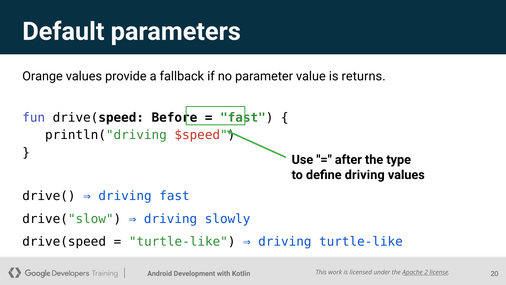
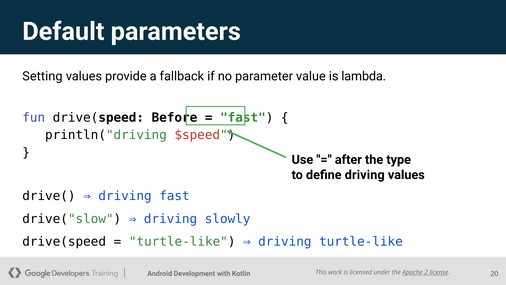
Orange: Orange -> Setting (42, 76)
returns: returns -> lambda (364, 76)
